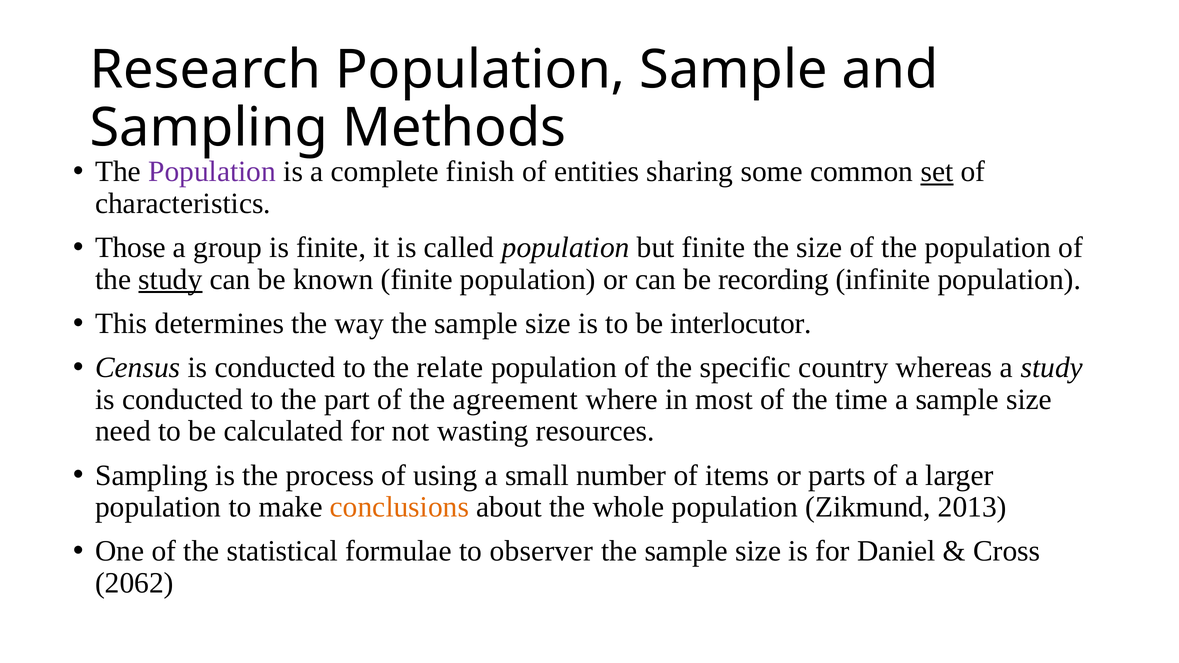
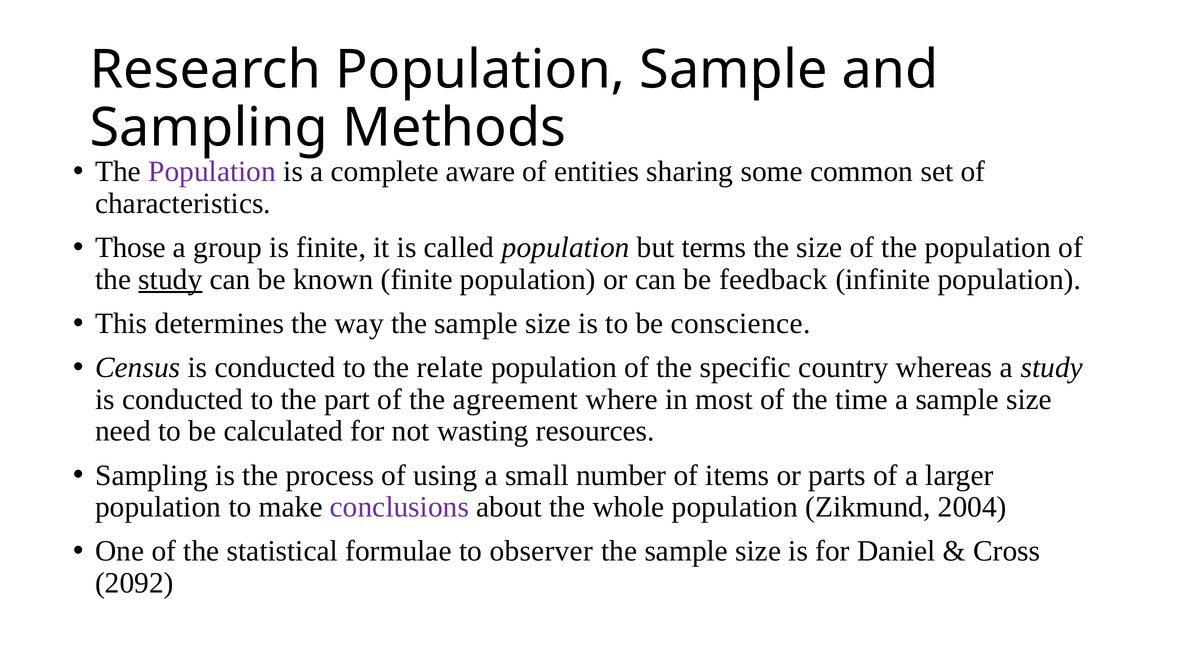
finish: finish -> aware (481, 172)
set underline: present -> none (937, 172)
but finite: finite -> terms (714, 248)
recording: recording -> feedback (773, 279)
interlocutor: interlocutor -> conscience (741, 324)
conclusions colour: orange -> purple (399, 507)
2013: 2013 -> 2004 (972, 507)
2062: 2062 -> 2092 (134, 583)
